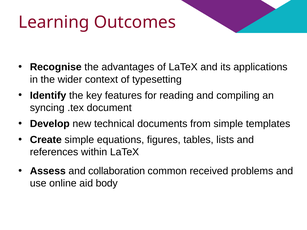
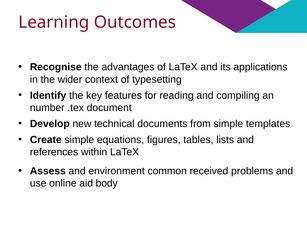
syncing: syncing -> number (47, 108)
collaboration: collaboration -> environment (117, 171)
